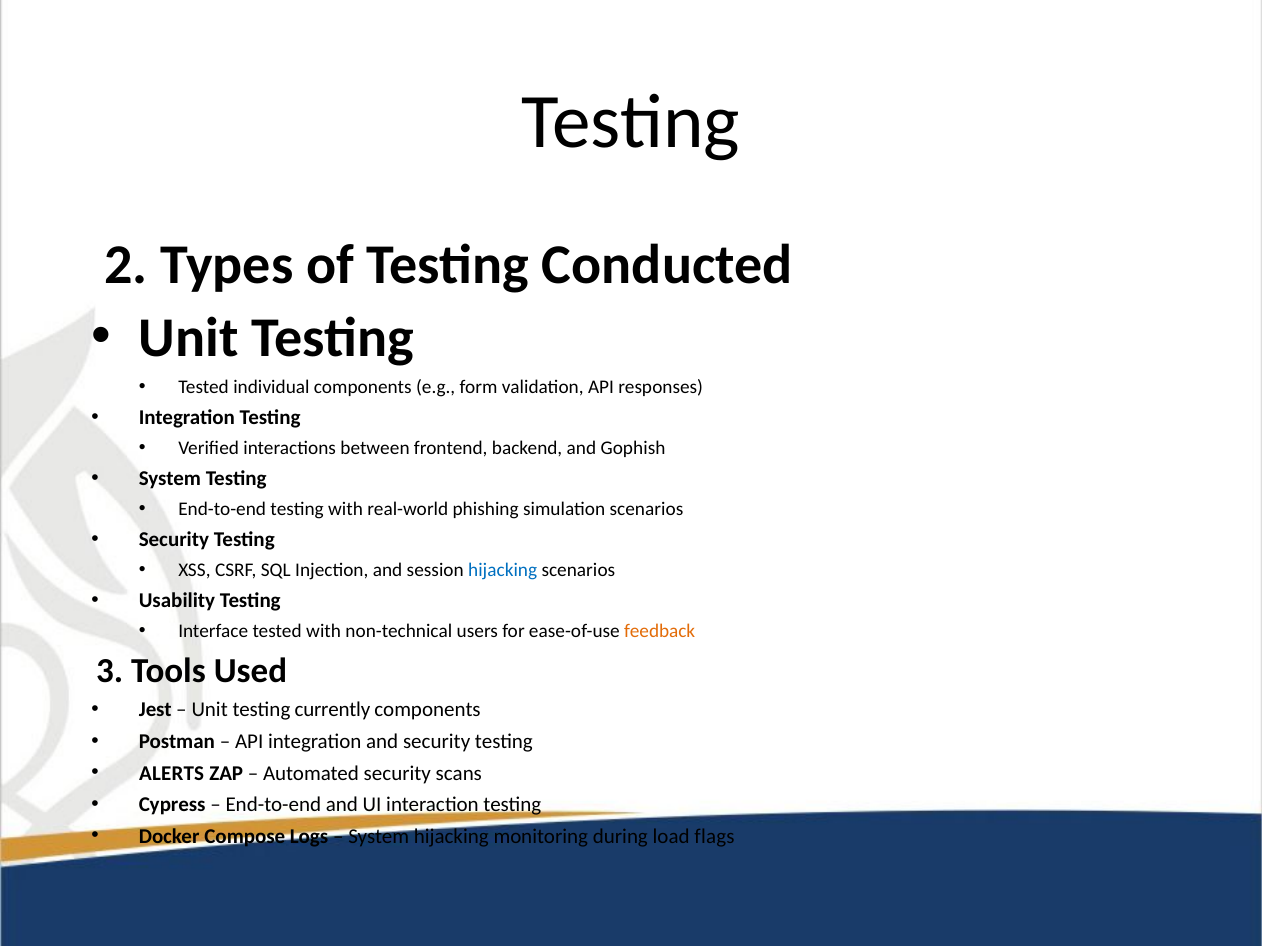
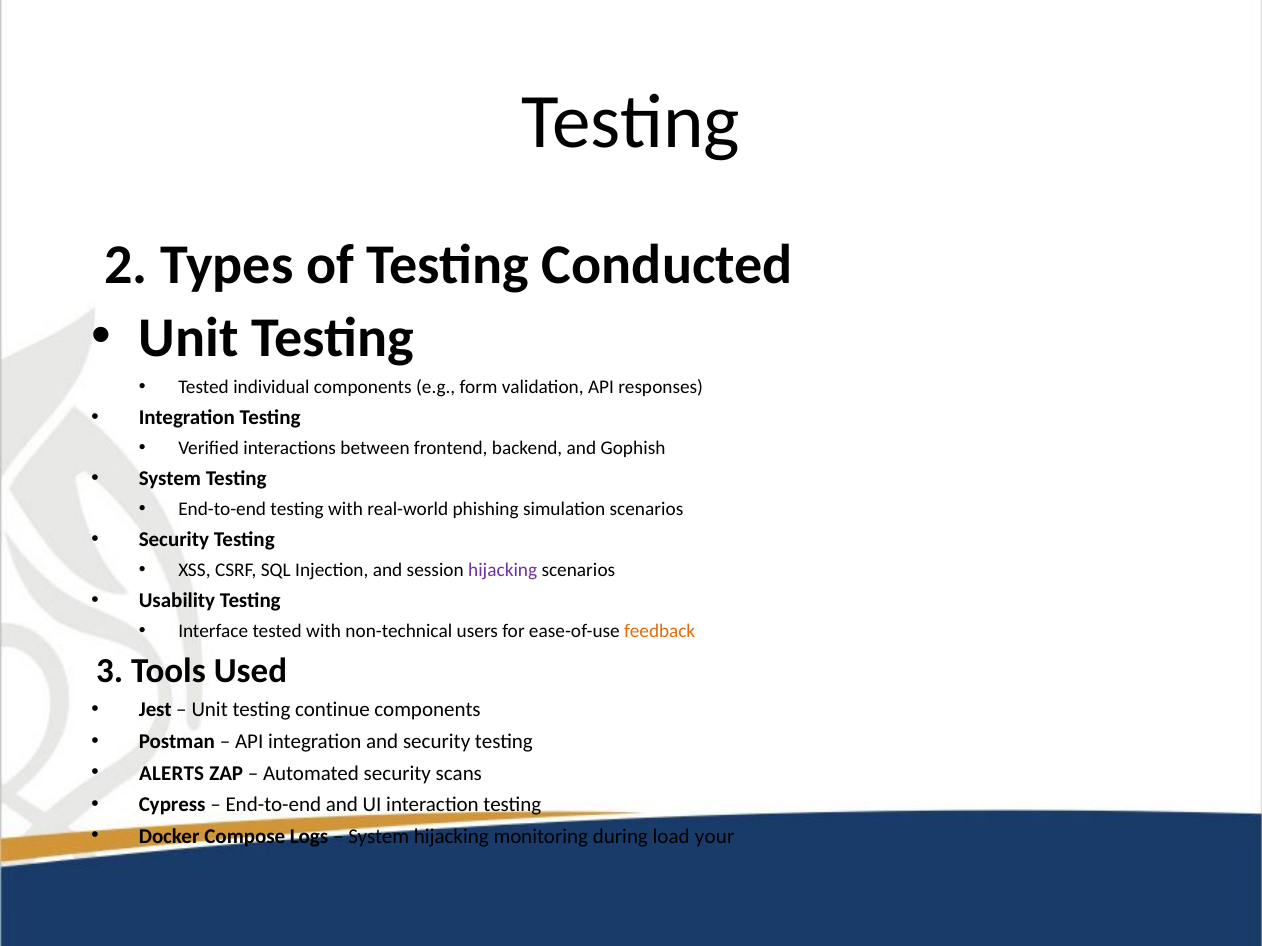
hijacking colour: blue -> purple (503, 570)
currently: currently -> continue (332, 710)
flags: flags -> your (715, 837)
